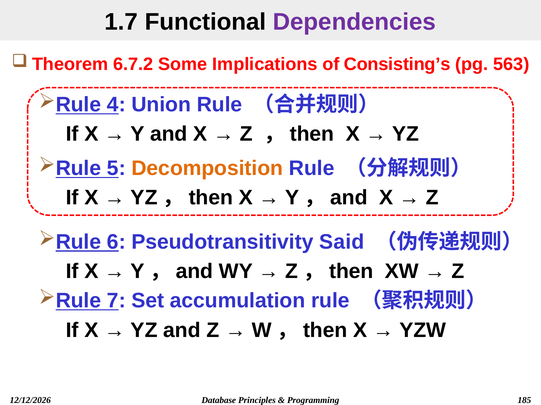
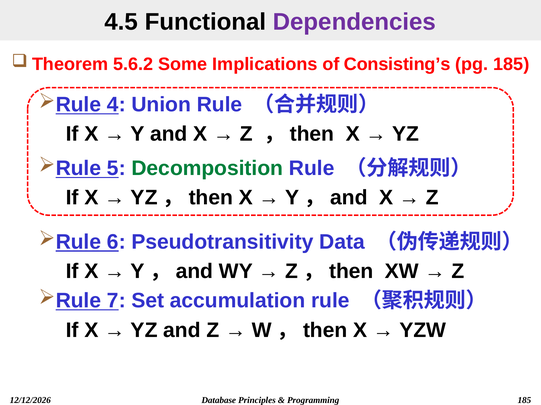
1.7: 1.7 -> 4.5 (121, 22)
6.7.2: 6.7.2 -> 5.6.2 (133, 64)
pg 563: 563 -> 185 (511, 64)
Decomposition colour: orange -> green (207, 169)
Said: Said -> Data (342, 242)
